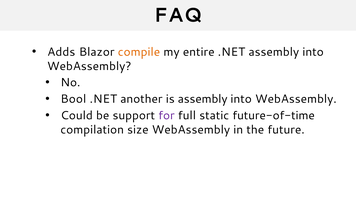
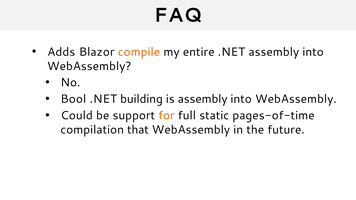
another: another -> building (141, 99)
for colour: purple -> orange (166, 116)
future-of-time: future-of-time -> pages-of-time (274, 116)
size: size -> that (138, 130)
